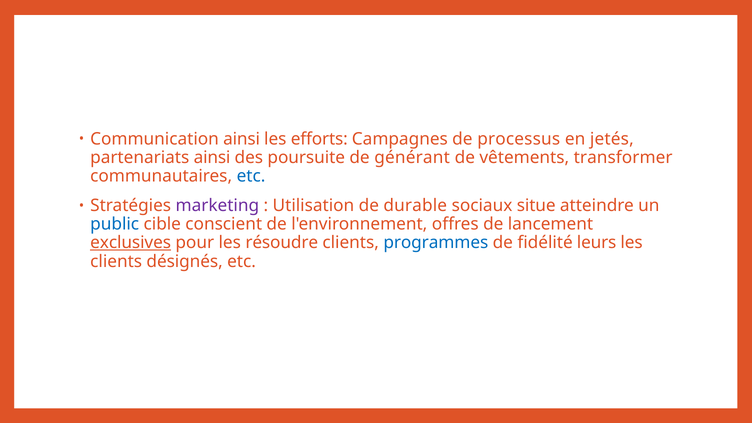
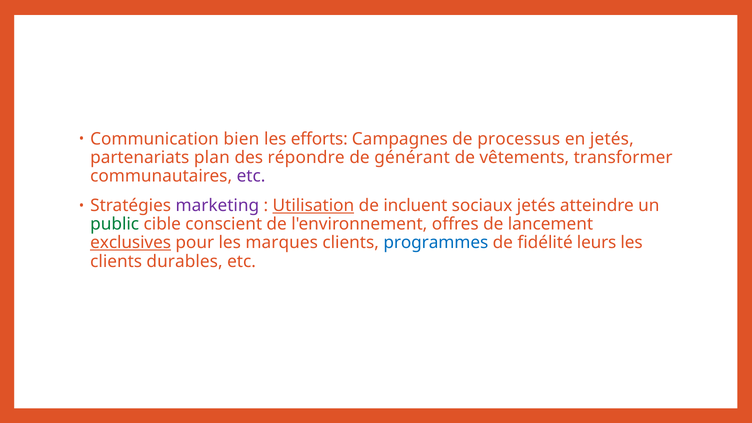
Communication ainsi: ainsi -> bien (241, 139)
partenariats ainsi: ainsi -> plan (212, 157)
poursuite: poursuite -> répondre (306, 157)
etc colour: blue -> purple (251, 176)
Utilisation underline: none -> present (313, 206)
durable: durable -> incluent (415, 206)
sociaux situe: situe -> jetés (536, 206)
public colour: blue -> green (115, 224)
résoudre: résoudre -> marques (282, 243)
désignés: désignés -> durables (185, 261)
